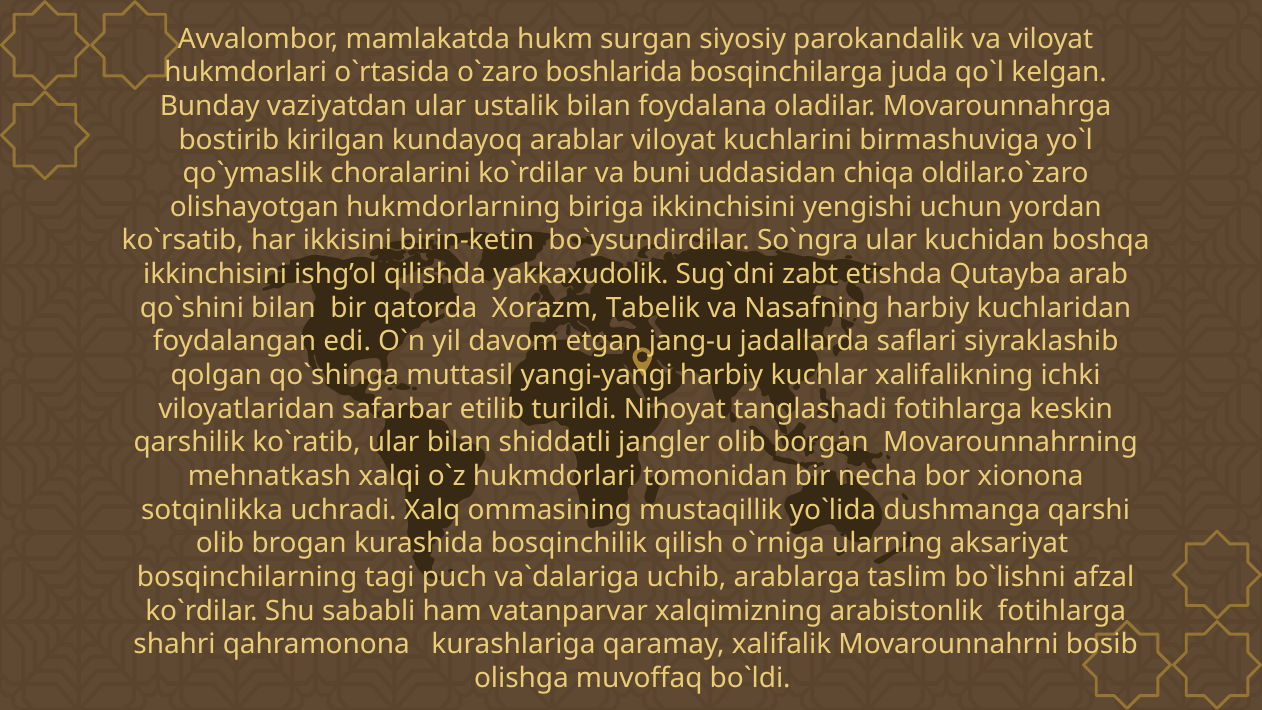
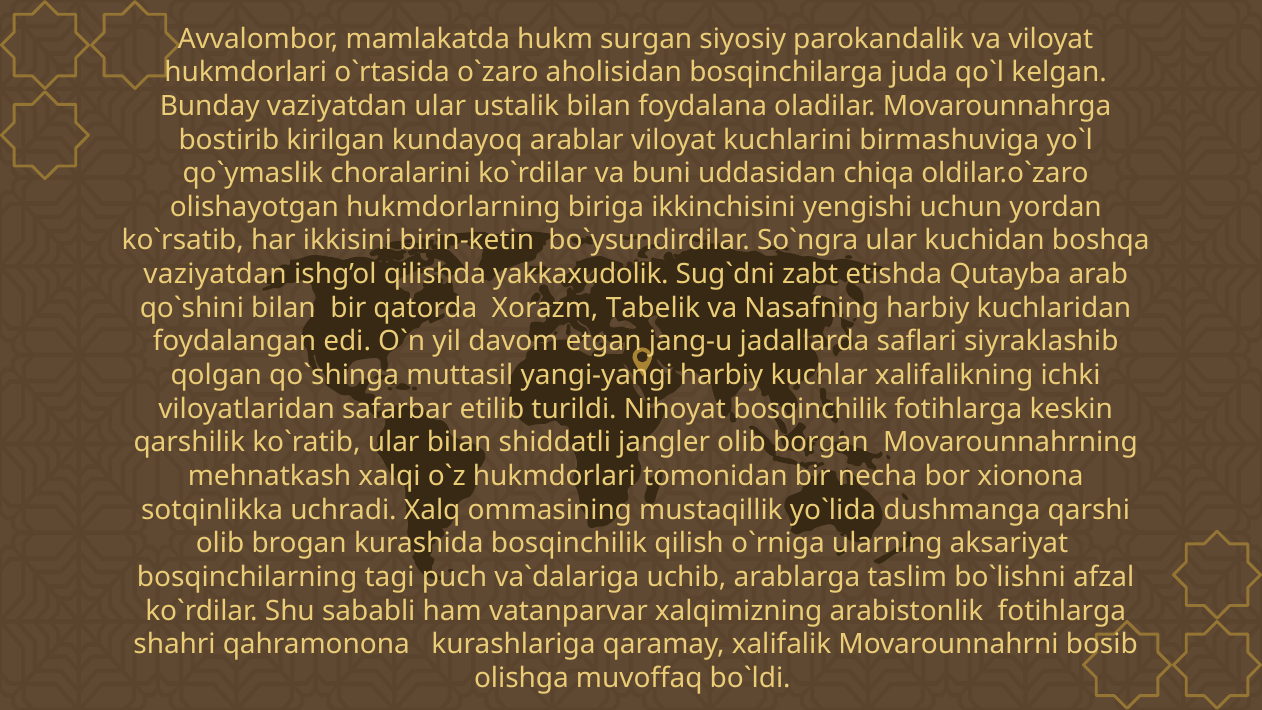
boshlarida: boshlarida -> aholisidan (614, 72)
ikkinchisini: ikkinchisini -> vaziyatdan (215, 274)
Nihoyat tanglashadi: tanglashadi -> bosqinchilik (810, 409)
